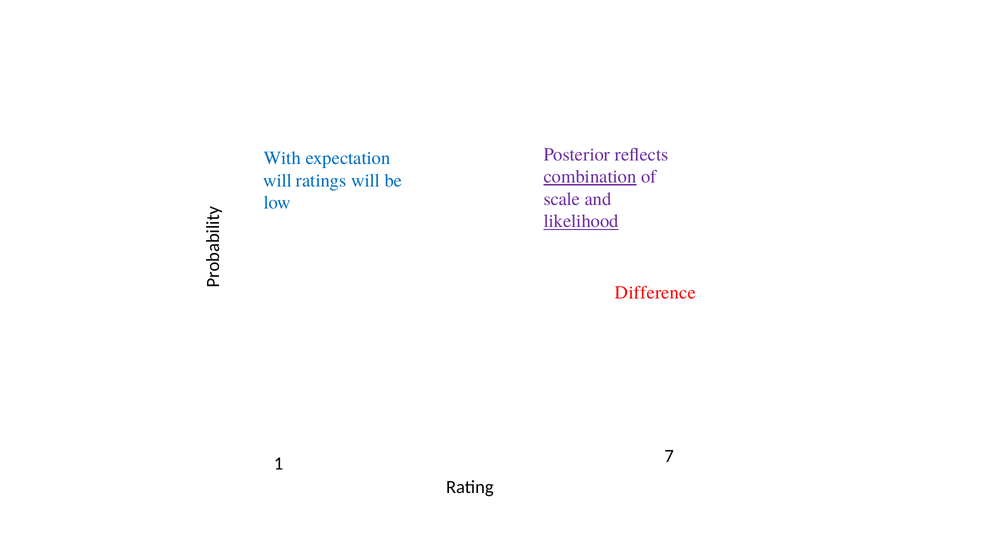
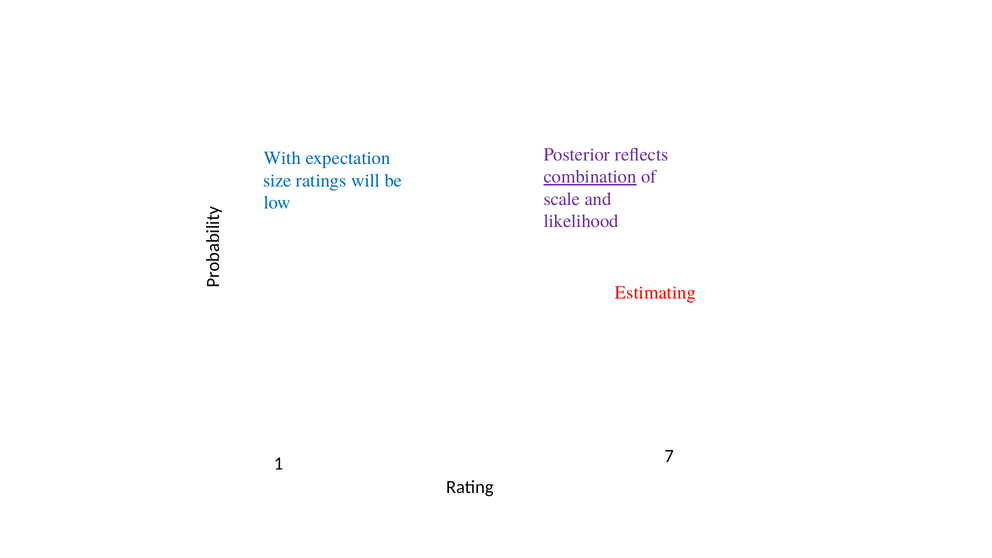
will: will -> size (278, 181)
likelihood underline: present -> none (581, 221)
Difference: Difference -> Estimating (655, 292)
